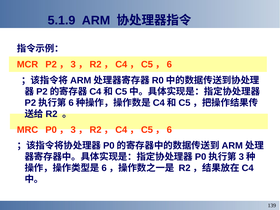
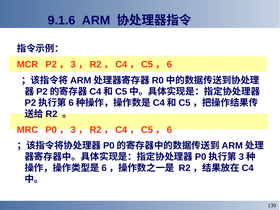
5.1.9: 5.1.9 -> 9.1.6 (62, 20)
